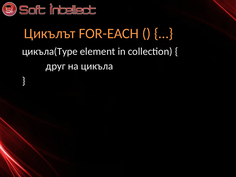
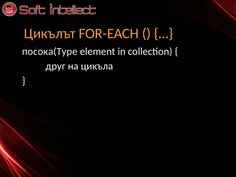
цикъла(Type: цикъла(Type -> посока(Type (50, 51)
